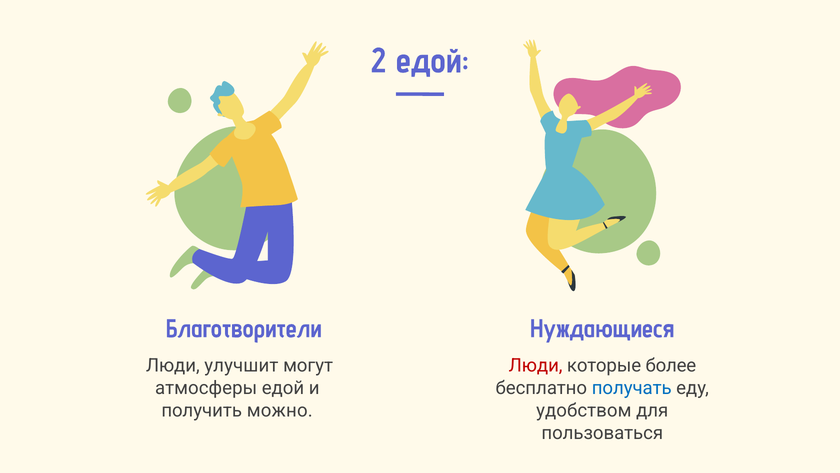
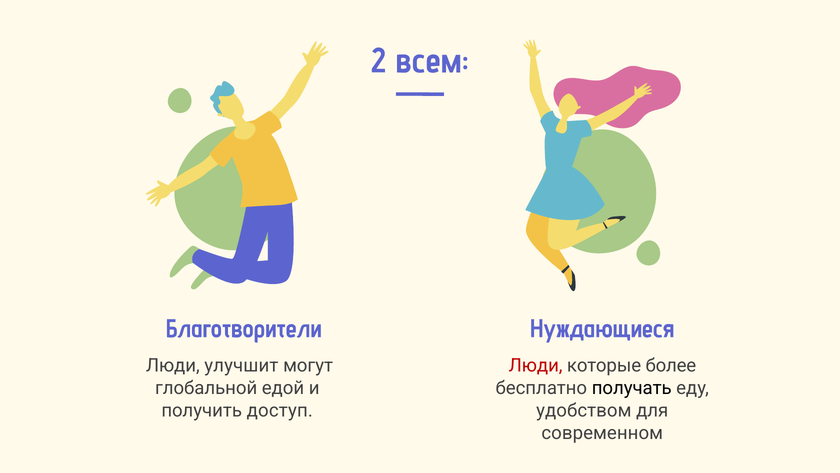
2 едой: едой -> всем (432, 61)
атмосферы: атмосферы -> глобальной (206, 388)
получать colour: blue -> black (632, 388)
можно: можно -> доступ (280, 410)
пользоваться: пользоваться -> современном (602, 433)
